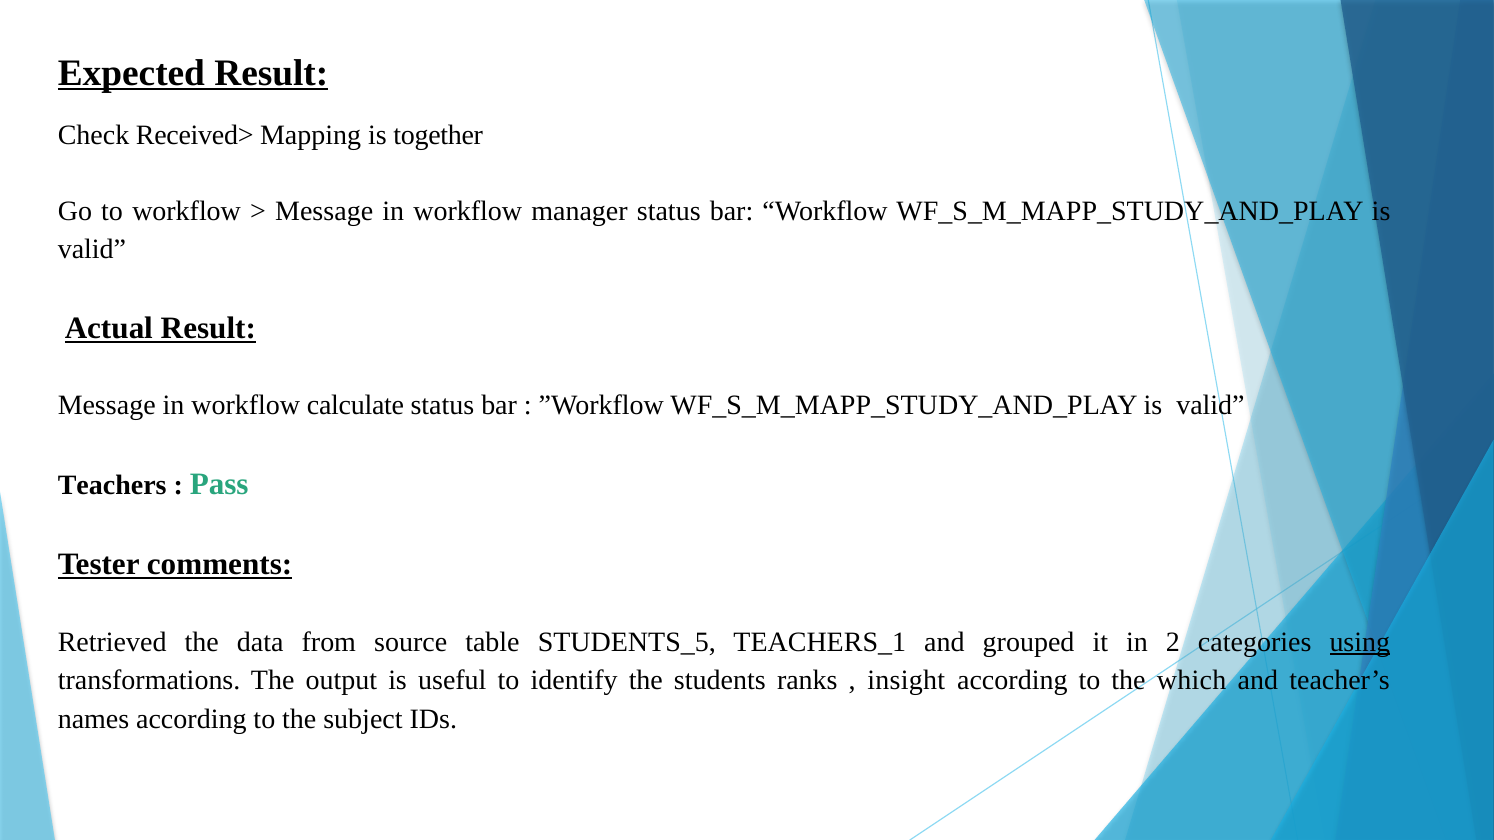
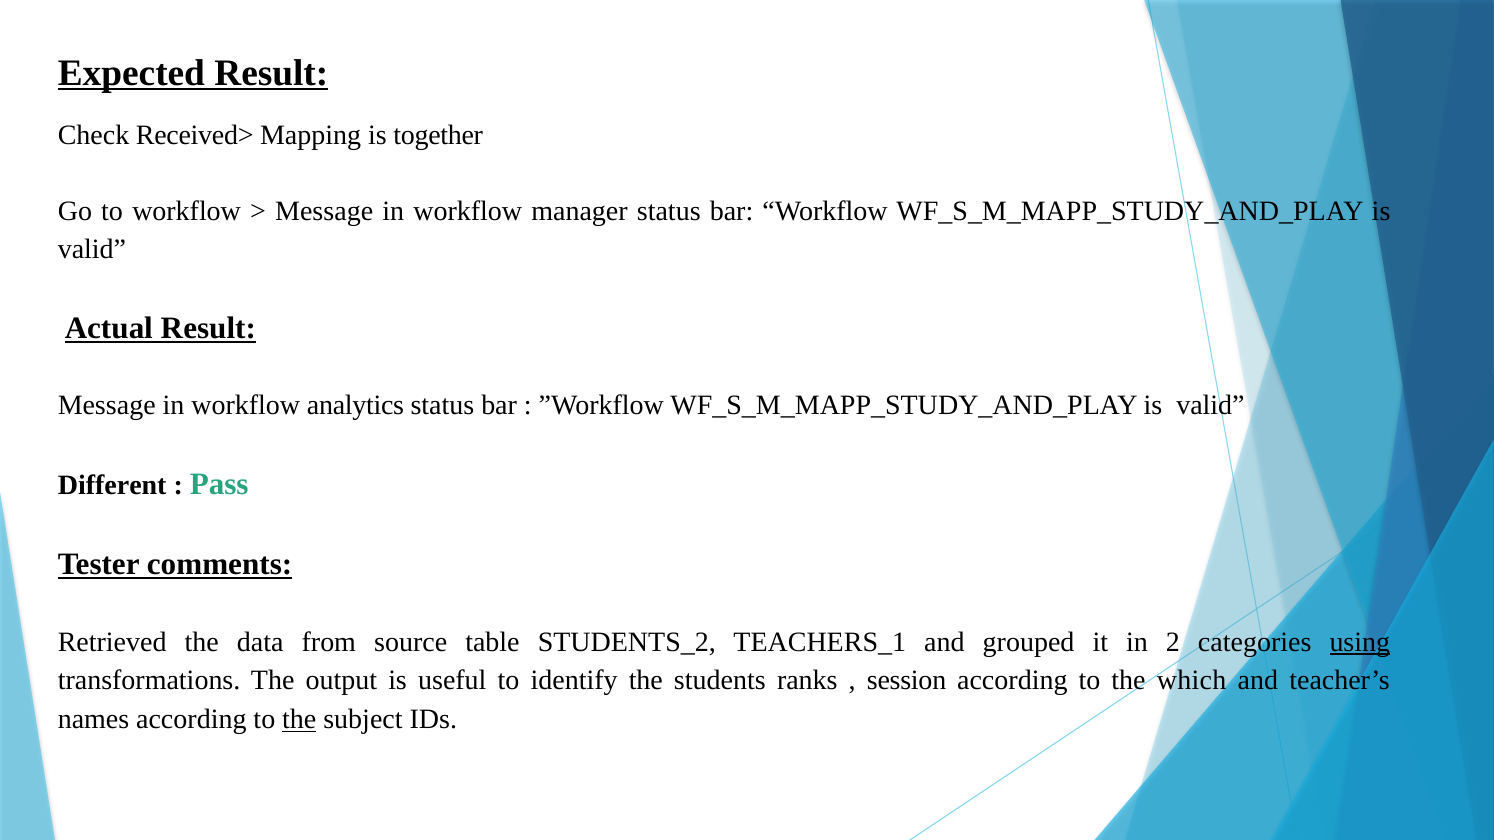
calculate: calculate -> analytics (356, 406)
Teachers: Teachers -> Different (112, 485)
STUDENTS_5: STUDENTS_5 -> STUDENTS_2 (627, 642)
insight: insight -> session (907, 681)
the underline: none -> present (299, 720)
